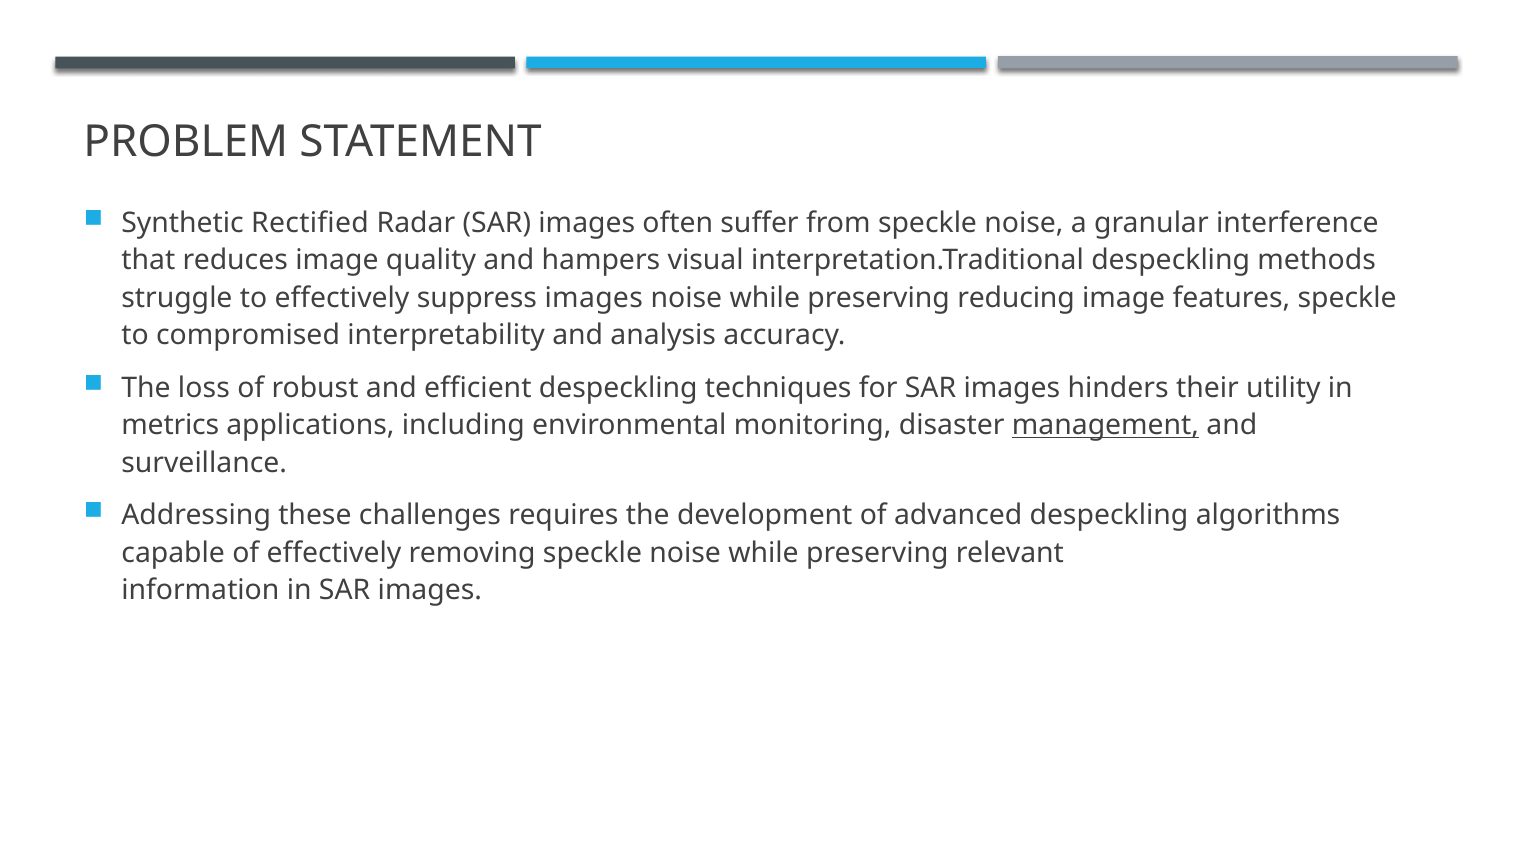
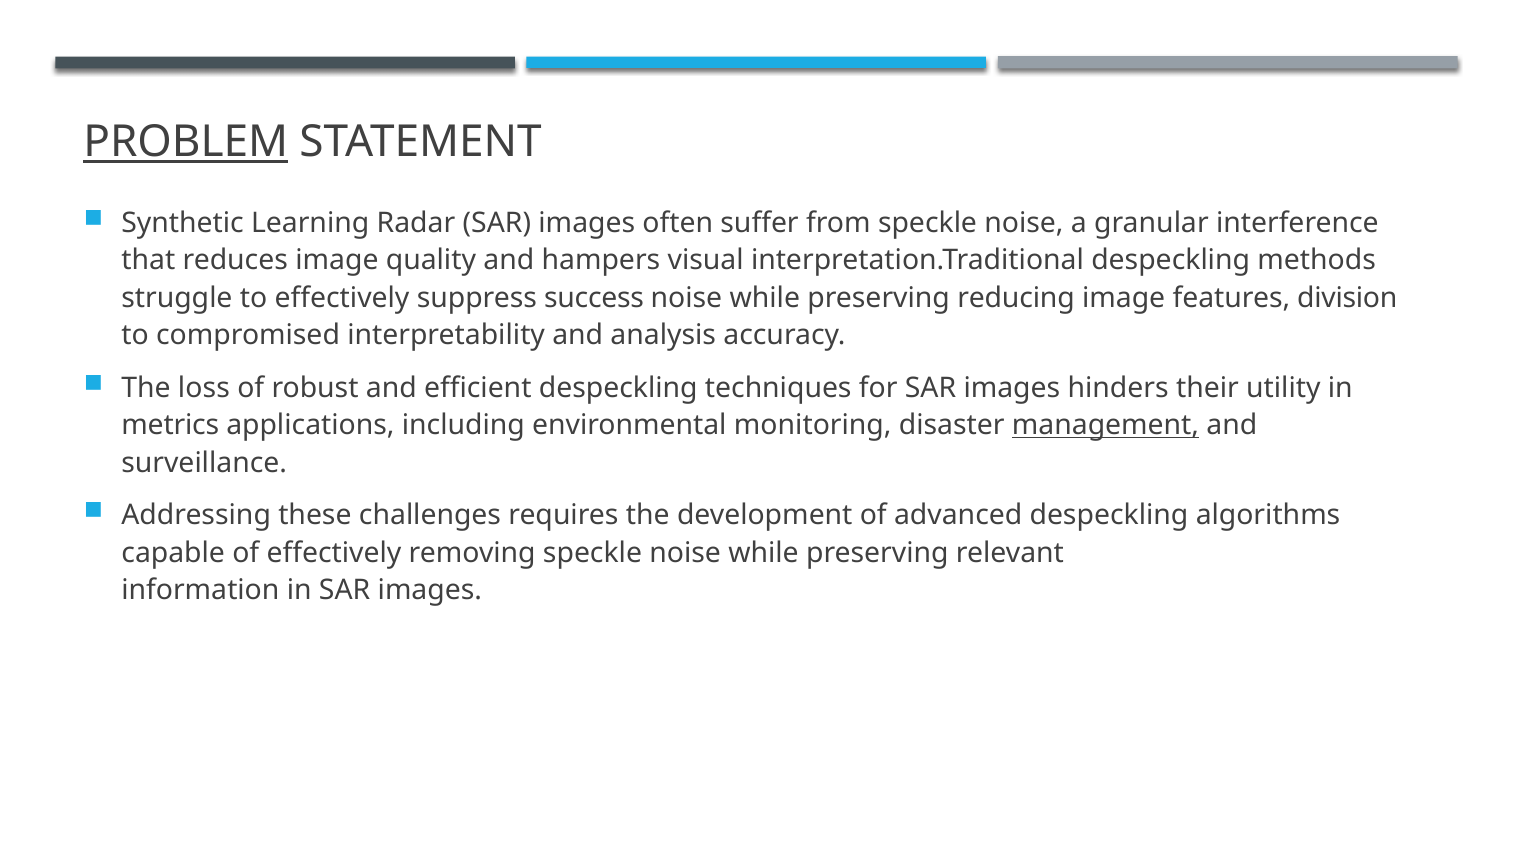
PROBLEM underline: none -> present (186, 142)
Rectified: Rectified -> Learning (310, 223)
suppress images: images -> success (594, 298)
features speckle: speckle -> division (1347, 298)
